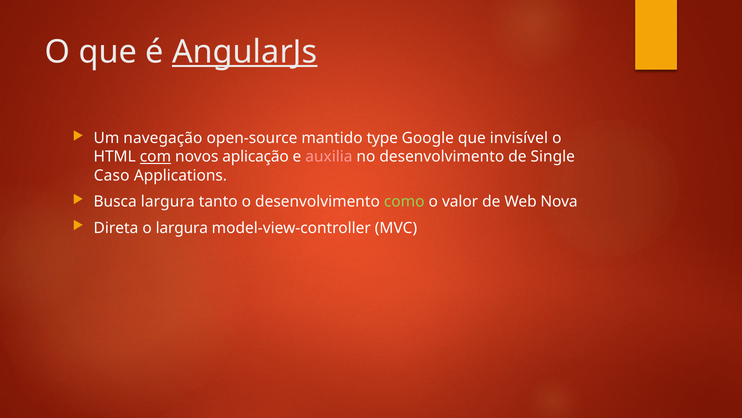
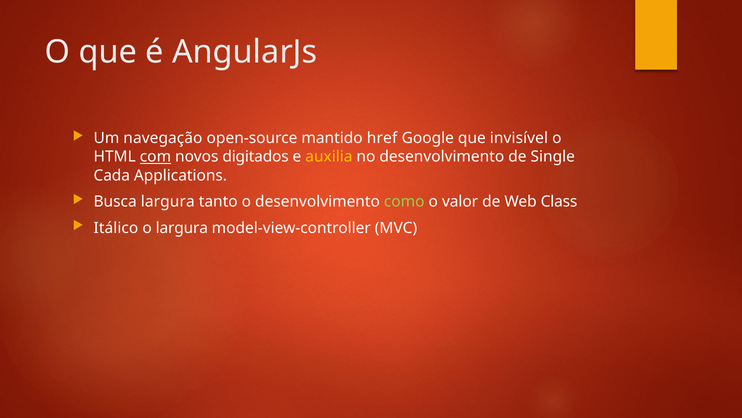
AngularJs underline: present -> none (245, 52)
type: type -> href (382, 138)
aplicação: aplicação -> digitados (256, 157)
auxilia colour: pink -> yellow (329, 157)
Caso: Caso -> Cada (112, 175)
Nova: Nova -> Class (559, 201)
Direta: Direta -> Itálico (116, 228)
